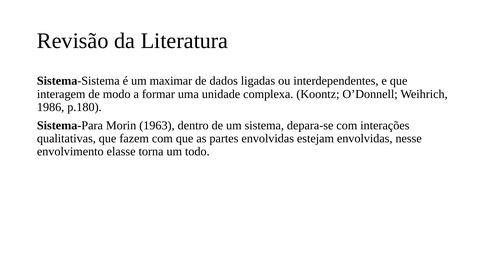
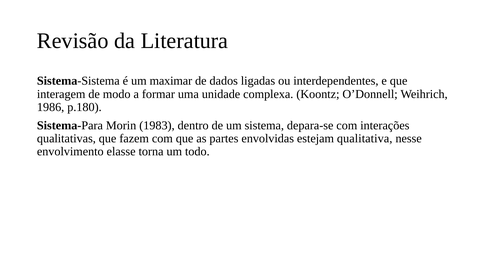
1963: 1963 -> 1983 (157, 125)
estejam envolvidas: envolvidas -> qualitativa (365, 138)
